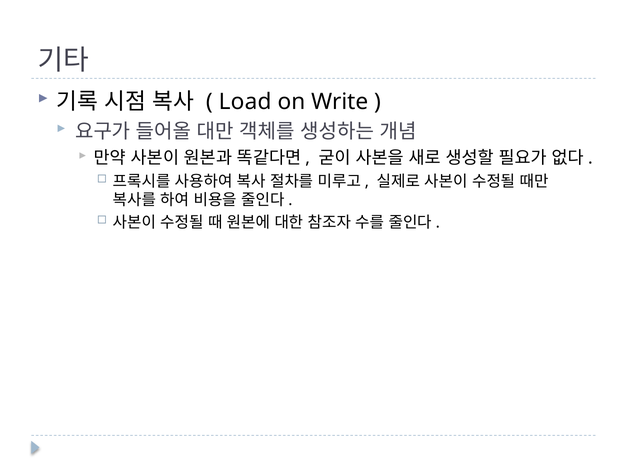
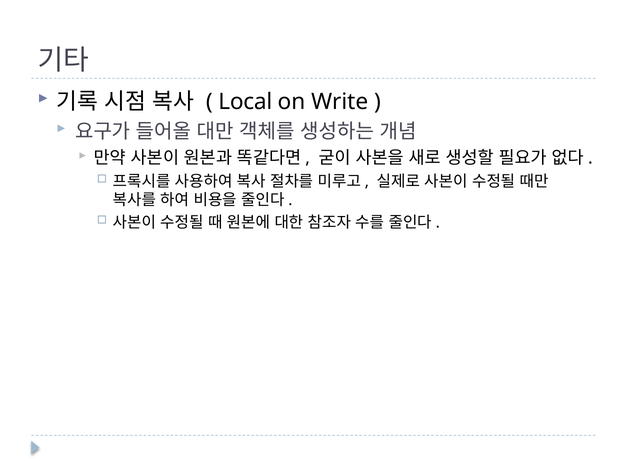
Load: Load -> Local (245, 102)
